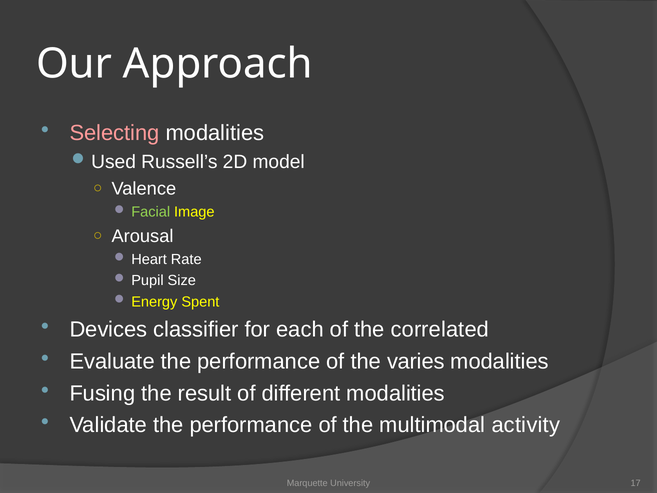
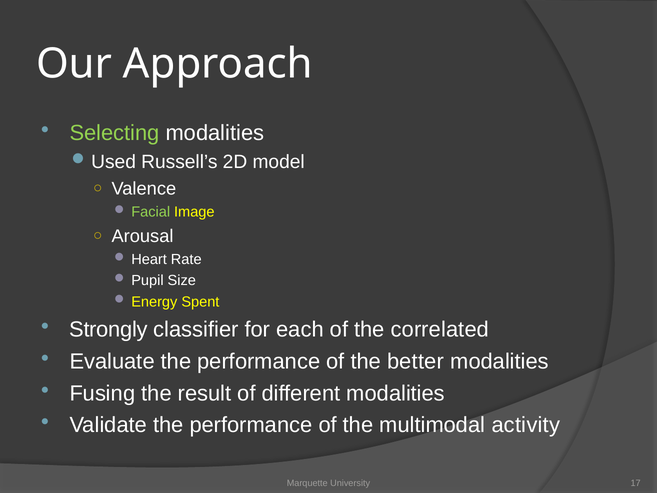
Selecting colour: pink -> light green (115, 133)
Devices: Devices -> Strongly (109, 330)
varies: varies -> better (416, 361)
